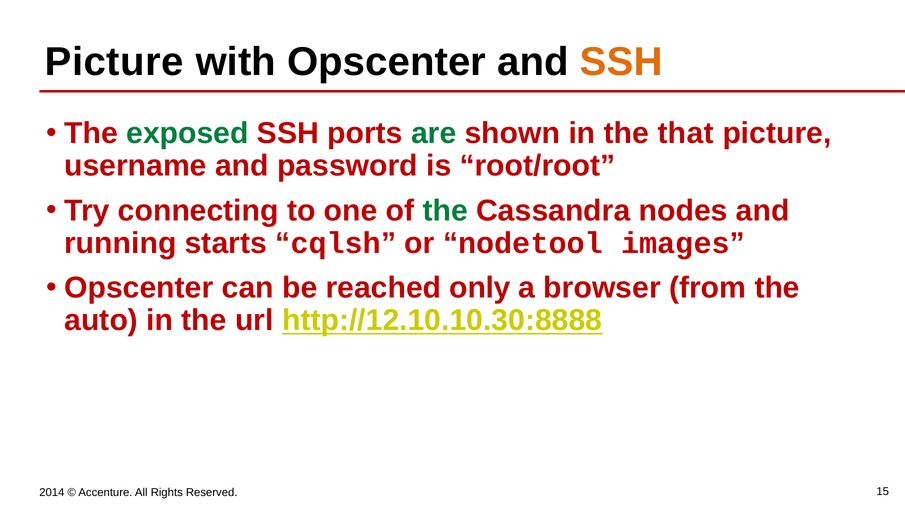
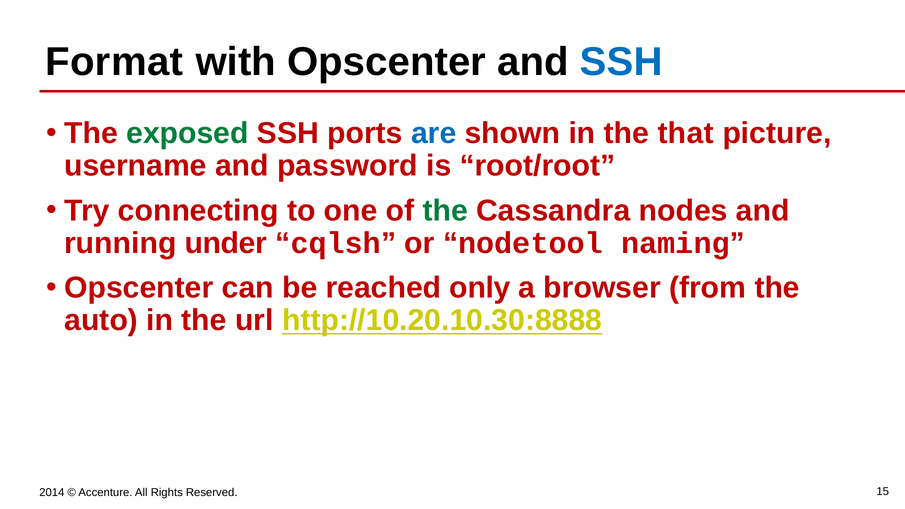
Picture: Picture -> Format (114, 62)
SSH colour: orange -> blue (621, 62)
are colour: green -> blue (434, 133)
starts: starts -> under (226, 243)
images: images -> naming (675, 243)
http://12.10.10.30:8888: http://12.10.10.30:8888 -> http://10.20.10.30:8888 (442, 320)
